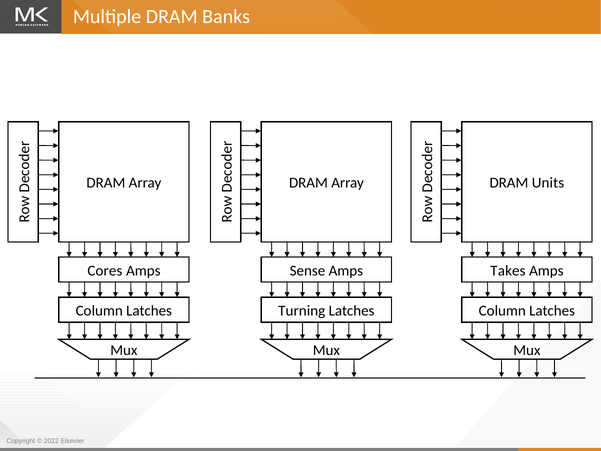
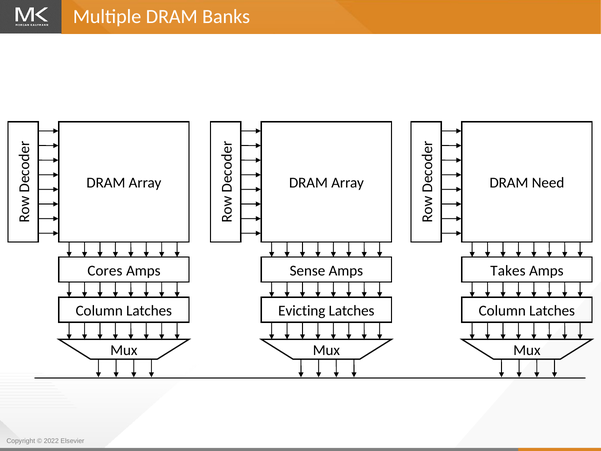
Units: Units -> Need (548, 183)
Turning: Turning -> Evicting (302, 311)
